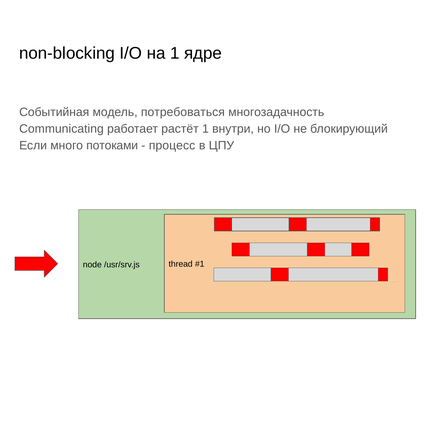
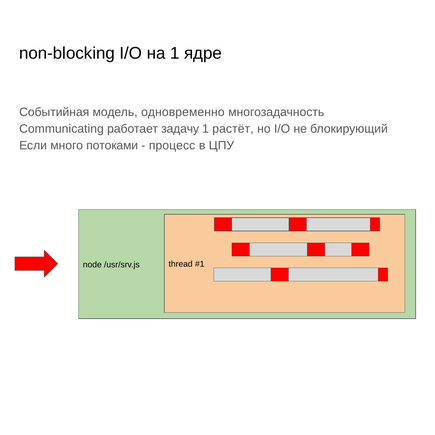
потребоваться: потребоваться -> одновременно (183, 112)
растёт: растёт -> задачу (180, 129)
внутри: внутри -> растёт (233, 129)
